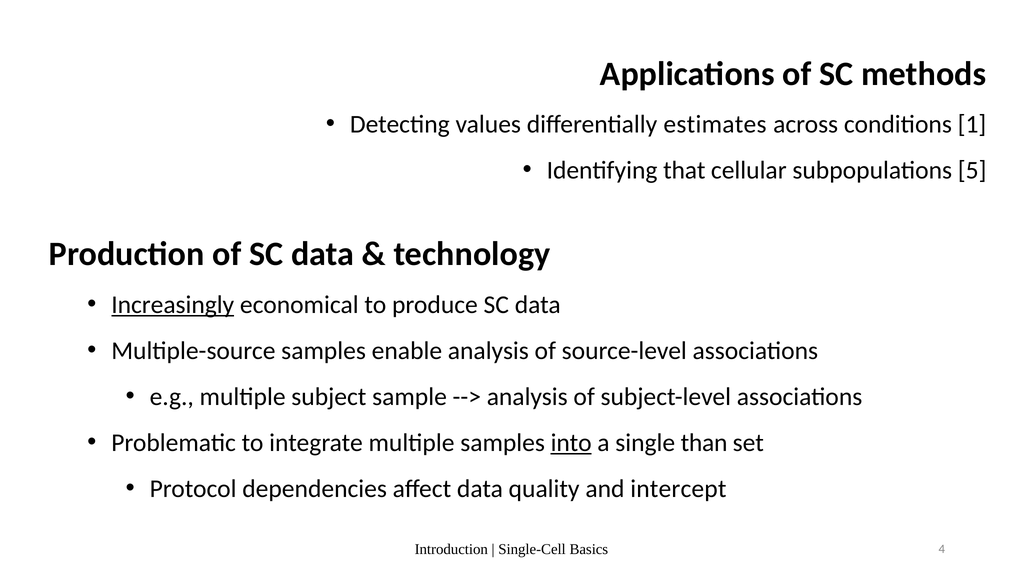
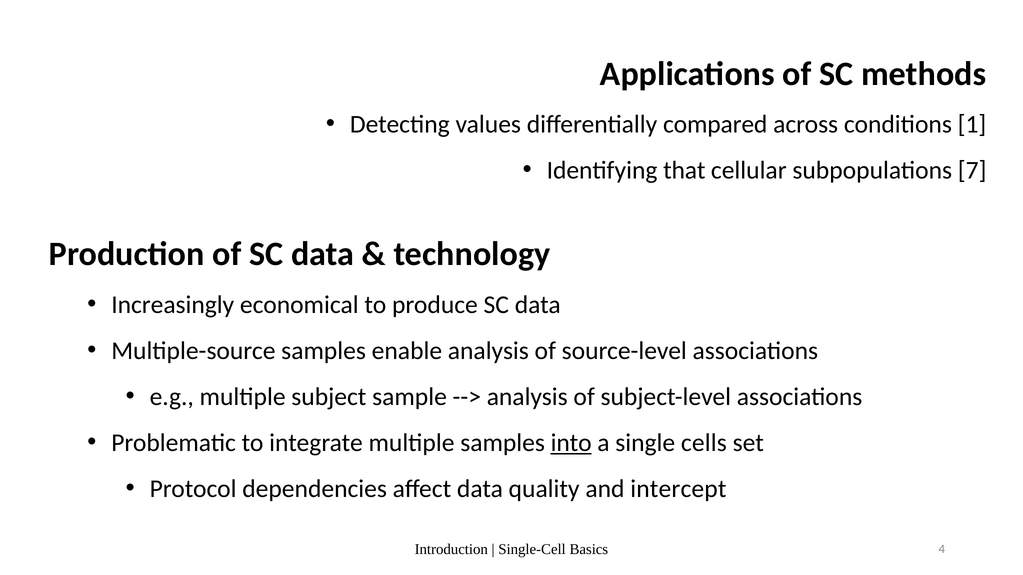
estimates: estimates -> compared (715, 124)
5: 5 -> 7 (972, 171)
Increasingly underline: present -> none (173, 305)
than: than -> cells (704, 443)
